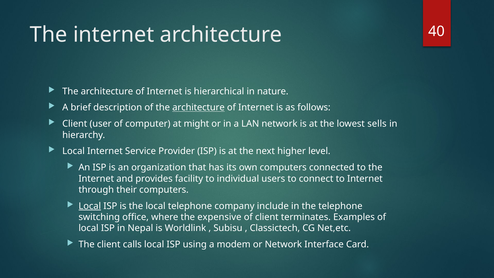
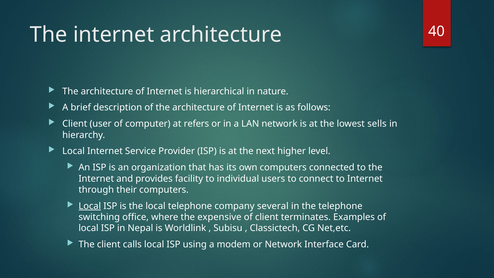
architecture underline: present -> none (198, 108)
might: might -> refers (196, 124)
include: include -> several (273, 206)
